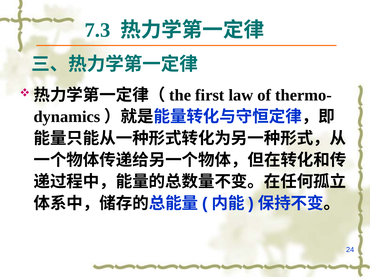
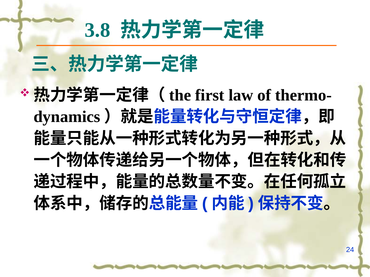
7.3: 7.3 -> 3.8 (97, 30)
